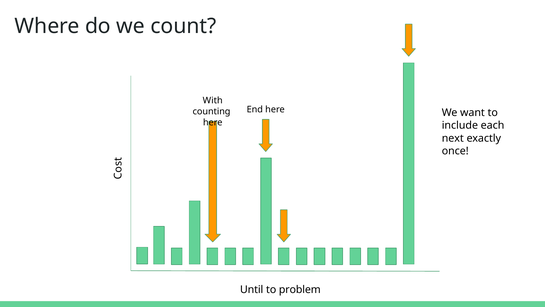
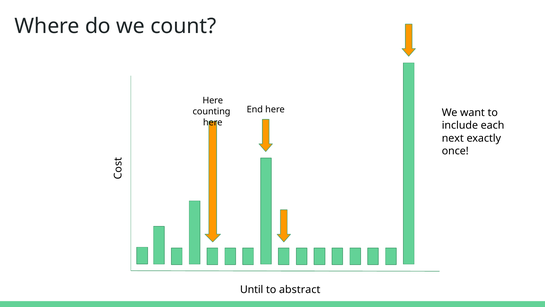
With: With -> Here (213, 100)
problem: problem -> abstract (300, 289)
